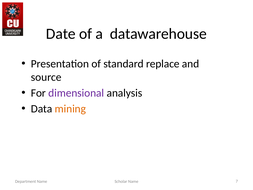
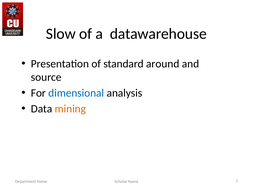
Date: Date -> Slow (61, 34)
replace: replace -> around (163, 64)
dimensional colour: purple -> blue (76, 93)
